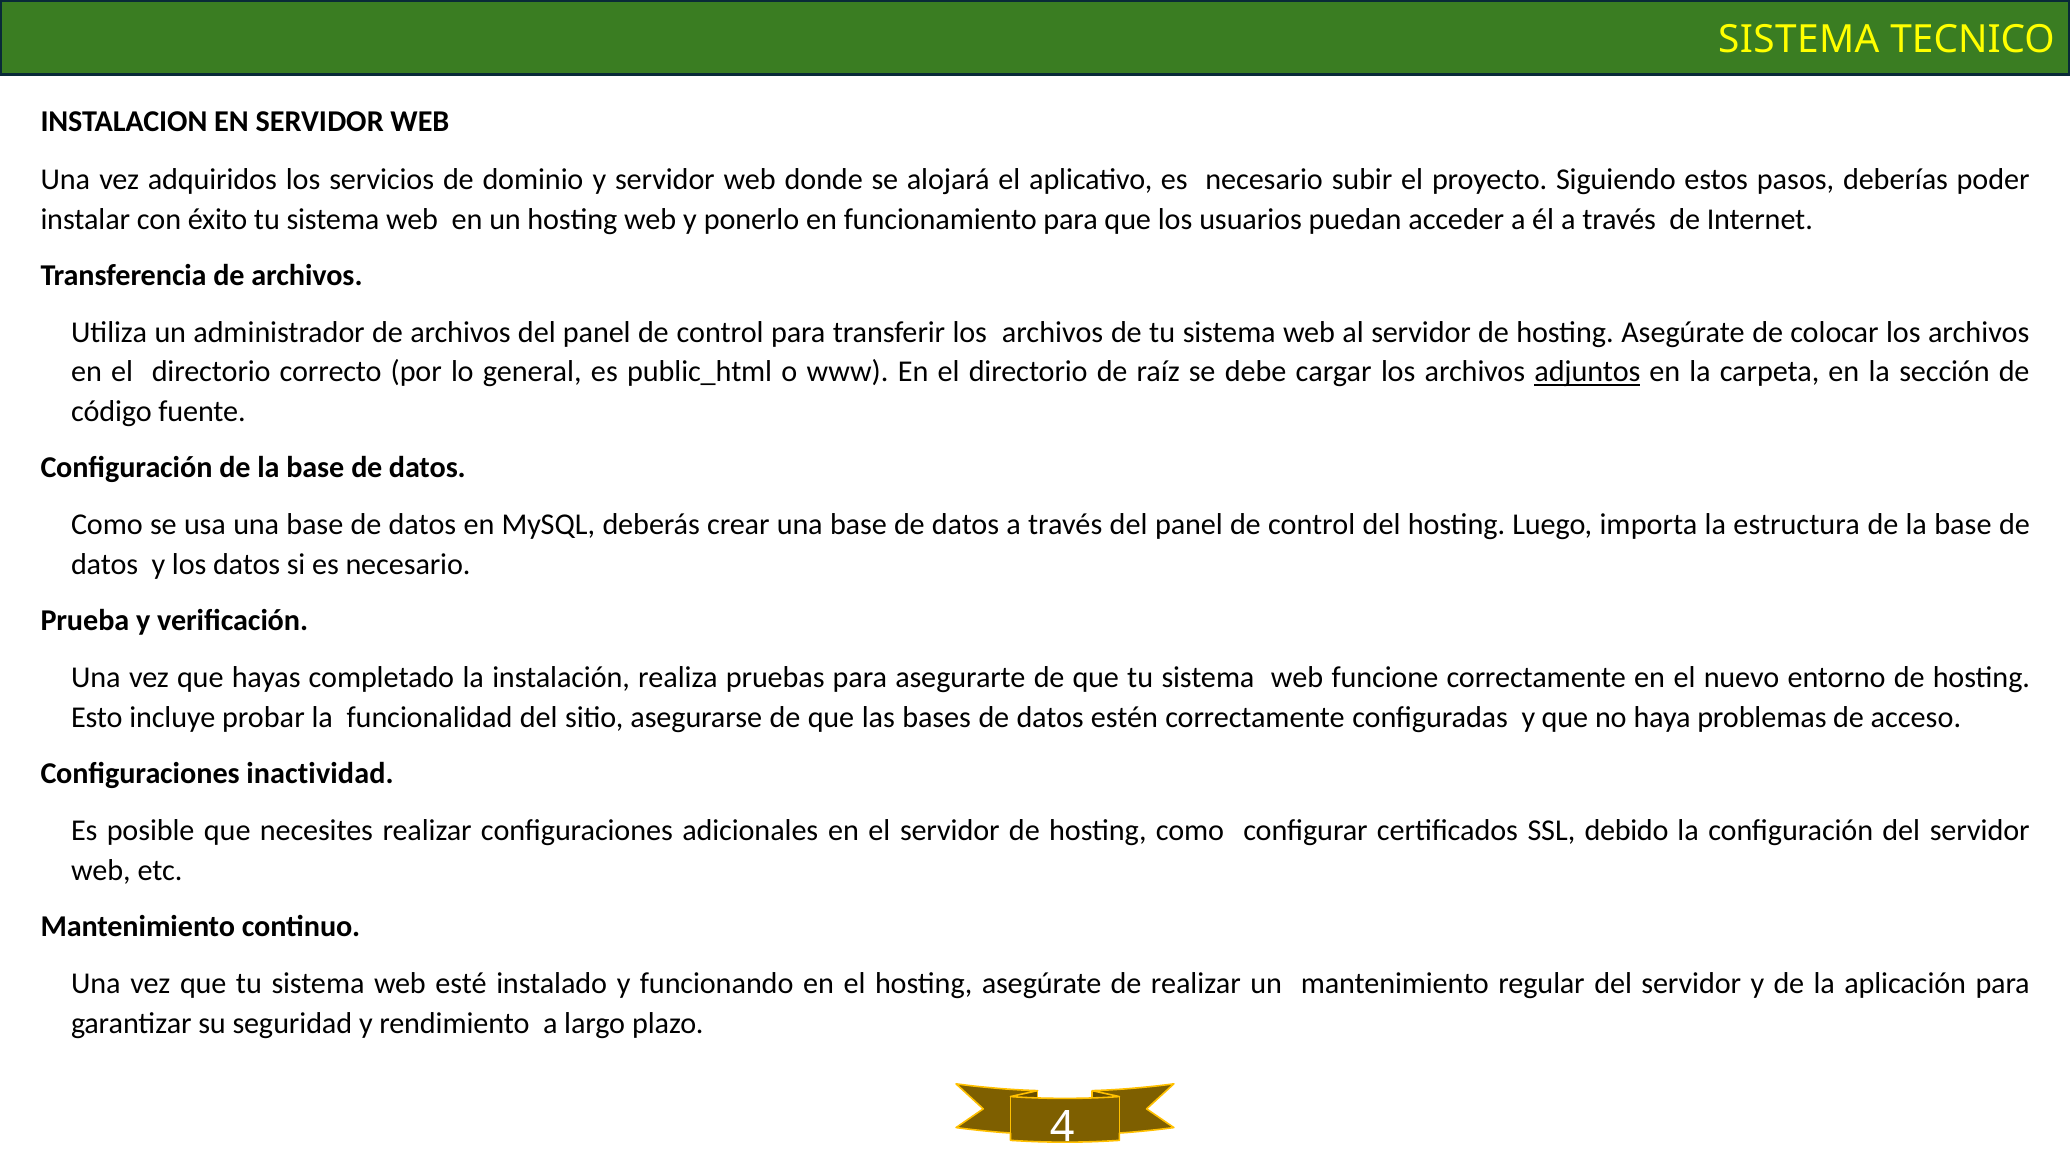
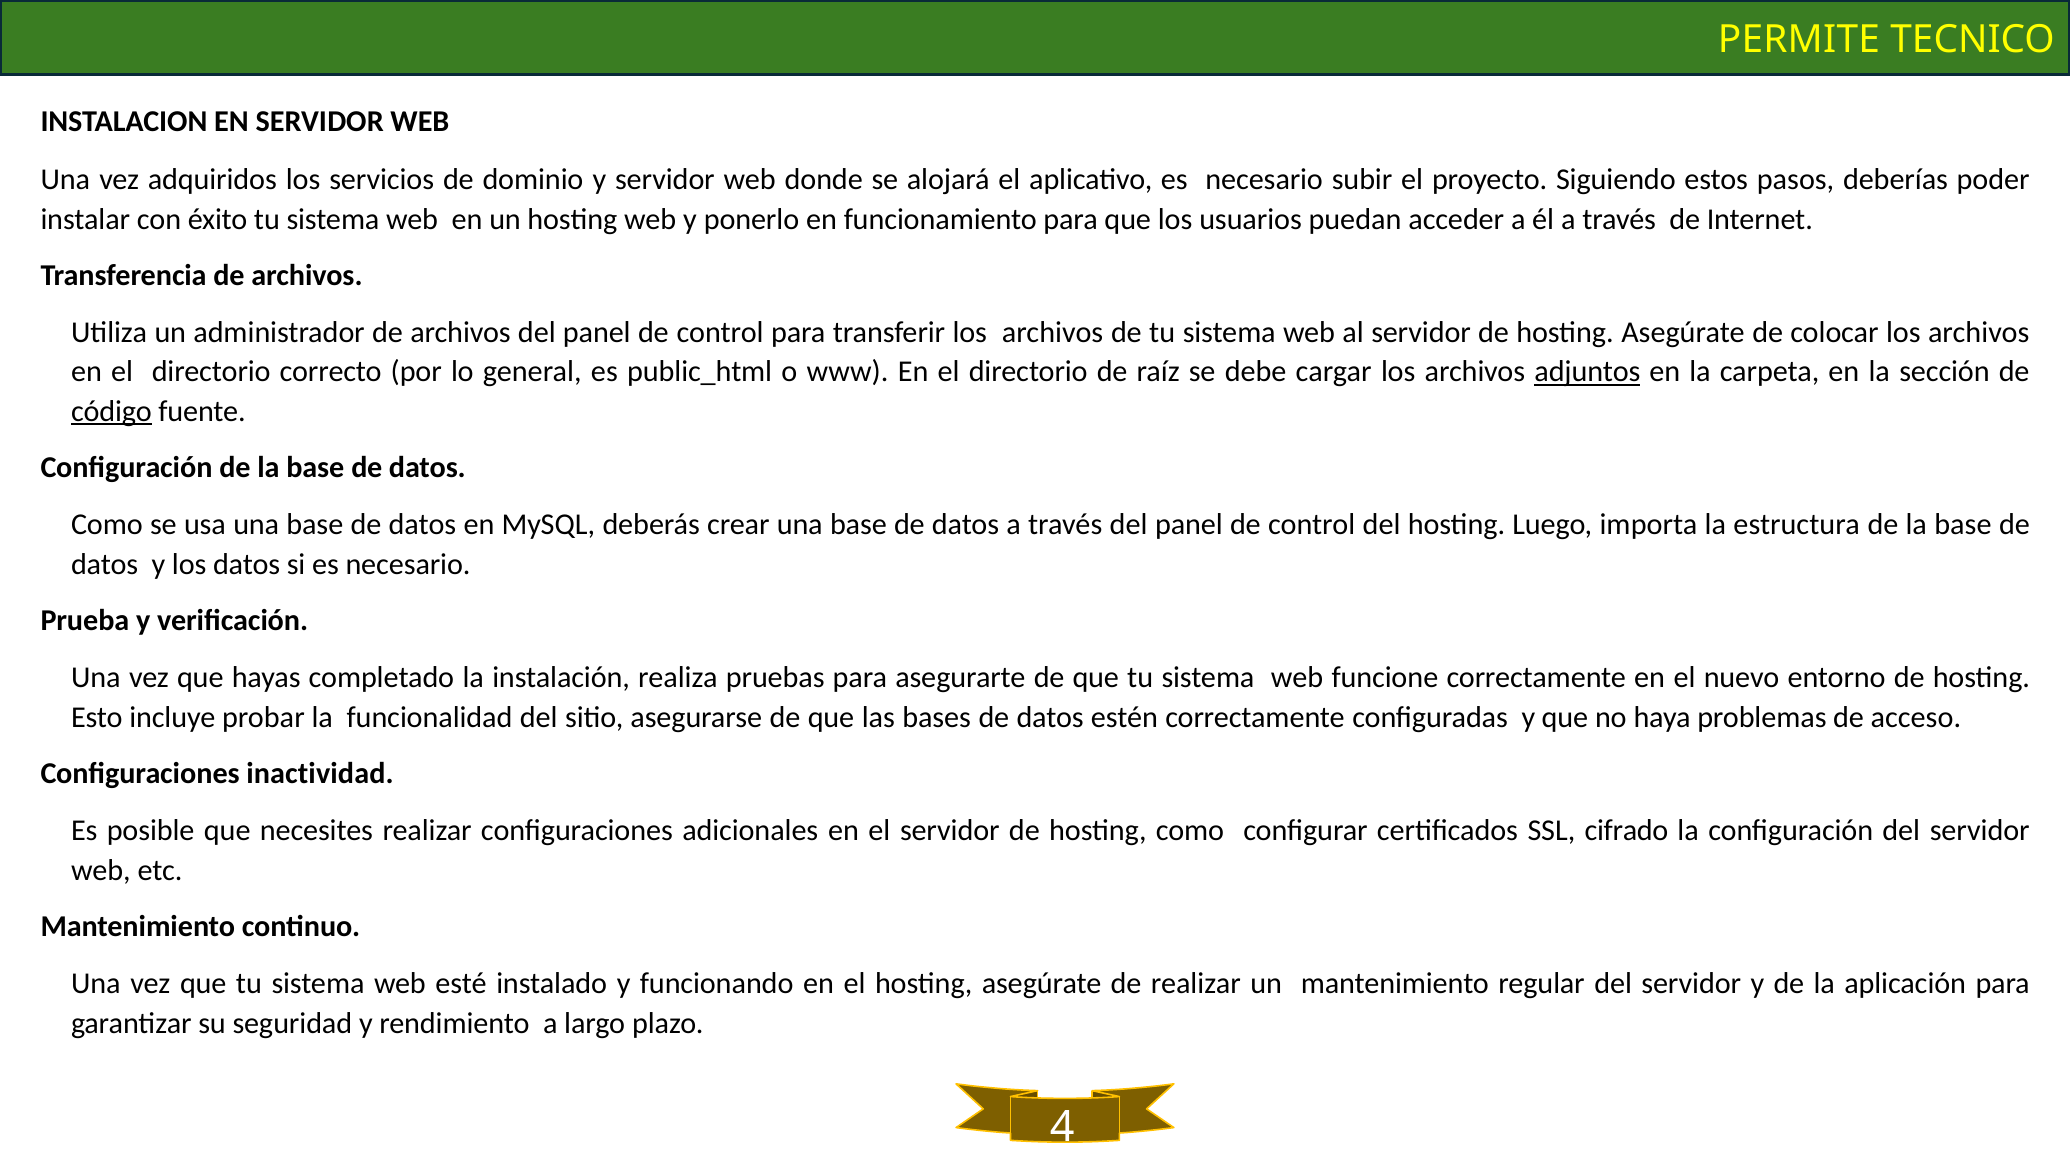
SISTEMA: SISTEMA -> PERMITE (1799, 40)
código underline: none -> present (111, 411)
debido: debido -> cifrado (1626, 830)
